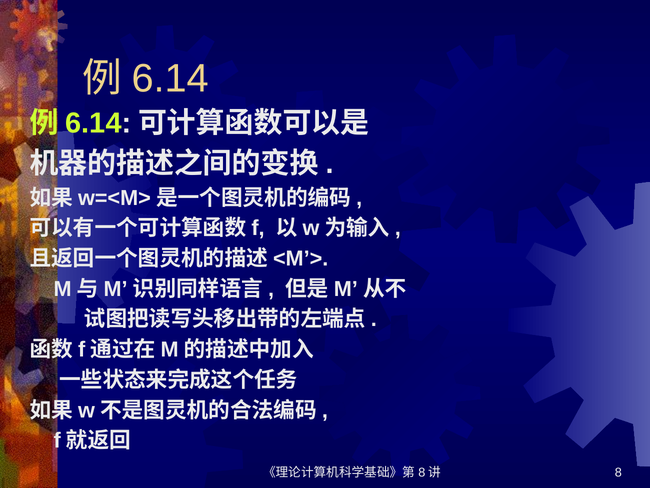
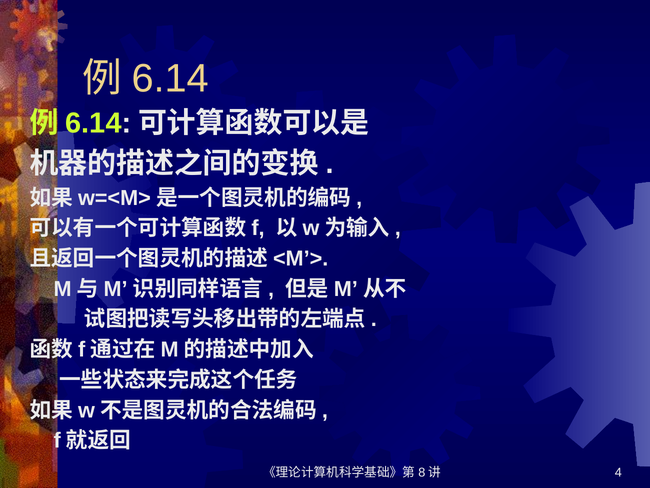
8: 8 -> 4 (618, 472)
